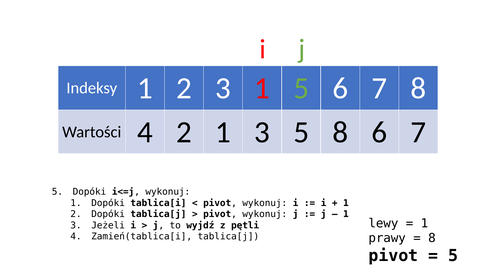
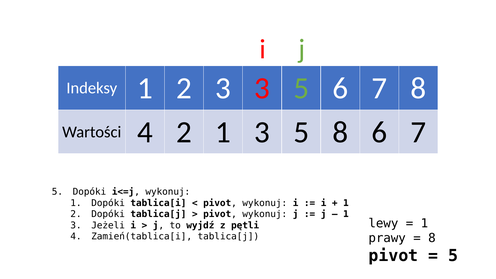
3 1: 1 -> 3 (262, 88)
